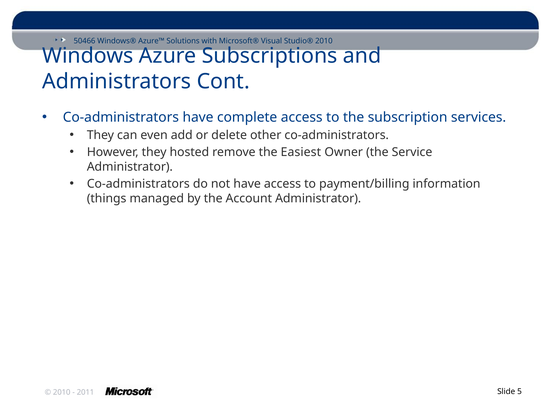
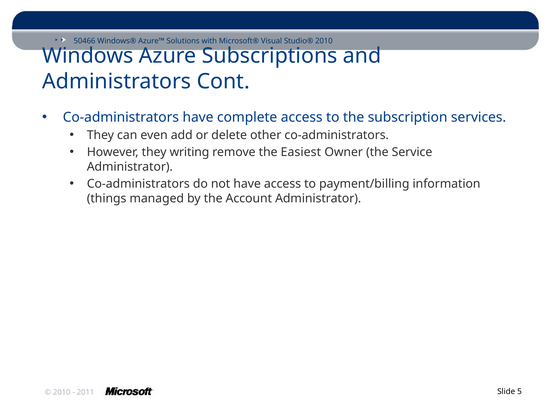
hosted: hosted -> writing (189, 152)
